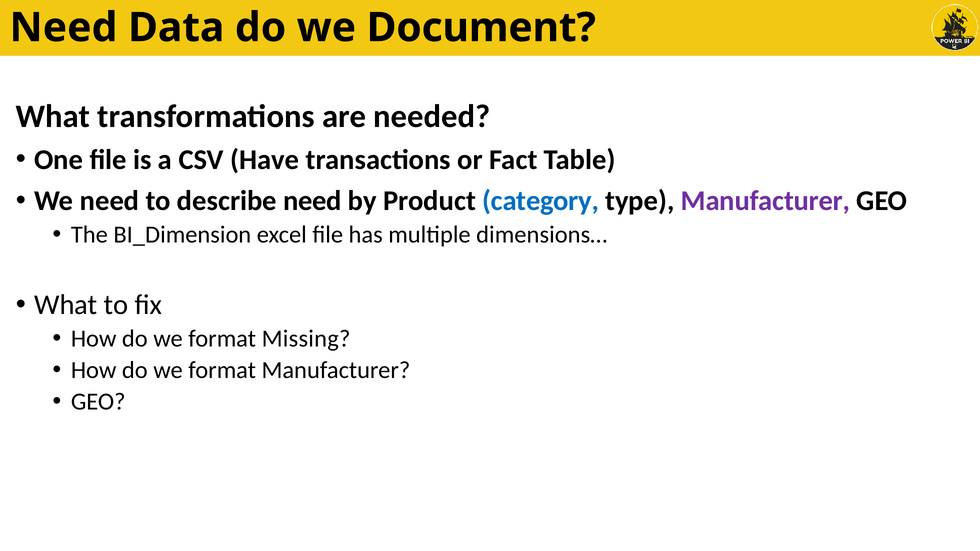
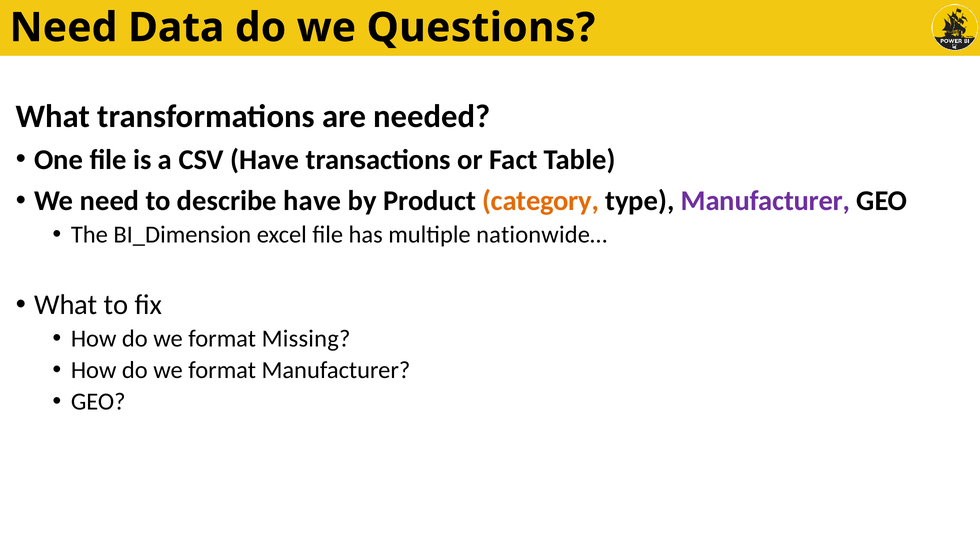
Document: Document -> Questions (481, 28)
describe need: need -> have (312, 201)
category colour: blue -> orange (541, 201)
dimensions…: dimensions… -> nationwide… (542, 235)
